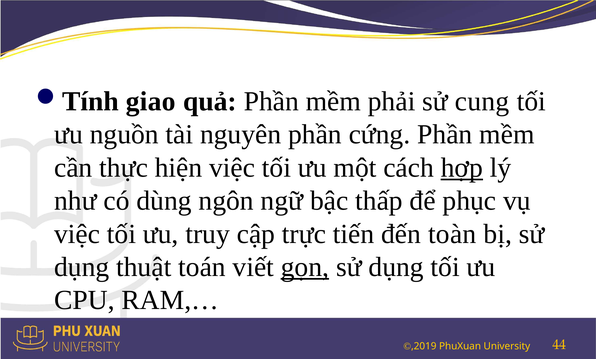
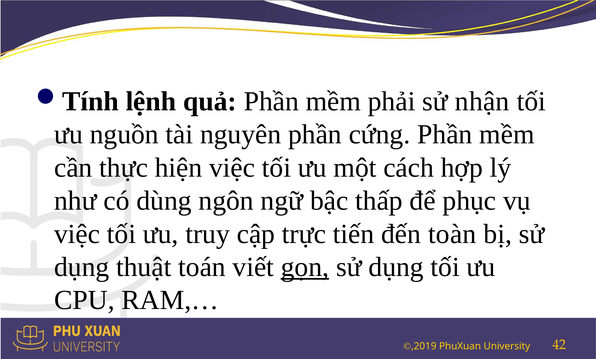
giao: giao -> lệnh (151, 101)
cung: cung -> nhận (482, 101)
hợp underline: present -> none (462, 167)
44: 44 -> 42 (559, 344)
